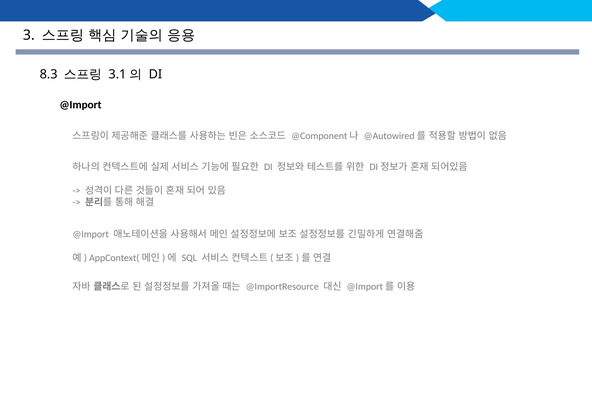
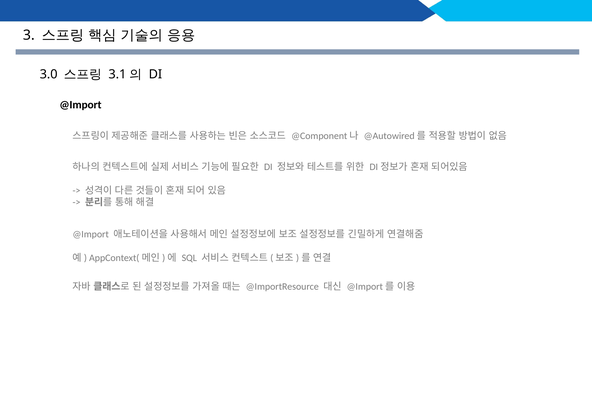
8.3: 8.3 -> 3.0 (49, 74)
